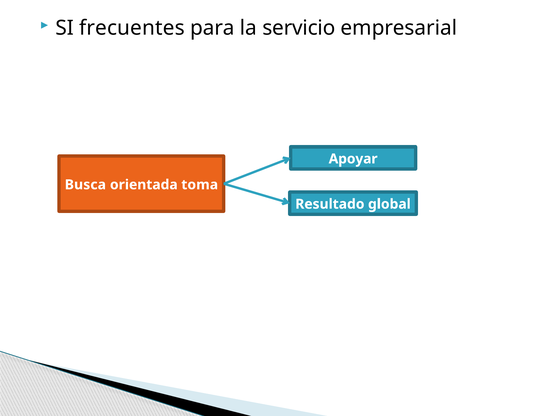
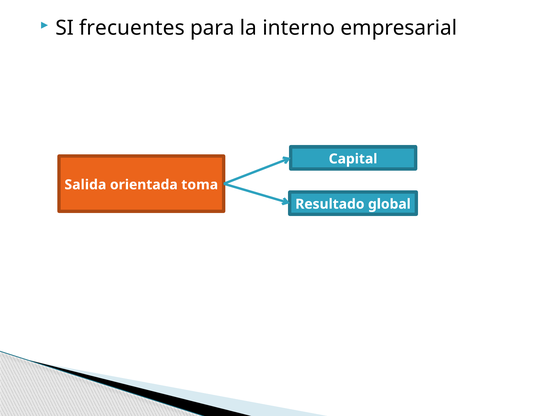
servicio: servicio -> interno (299, 28)
Apoyar: Apoyar -> Capital (353, 159)
Busca: Busca -> Salida (85, 185)
